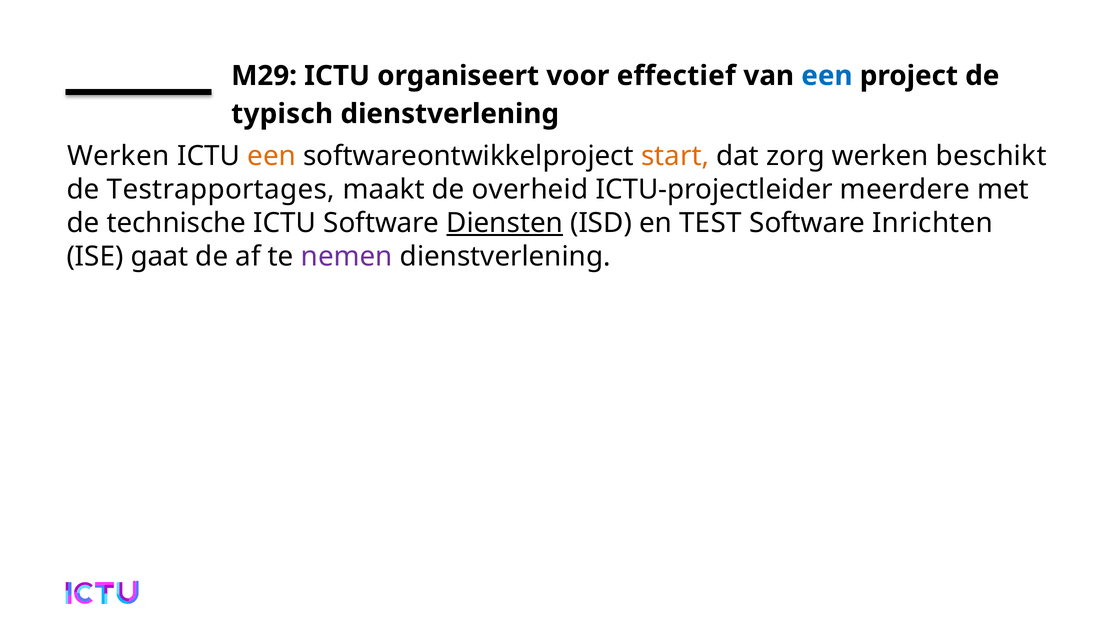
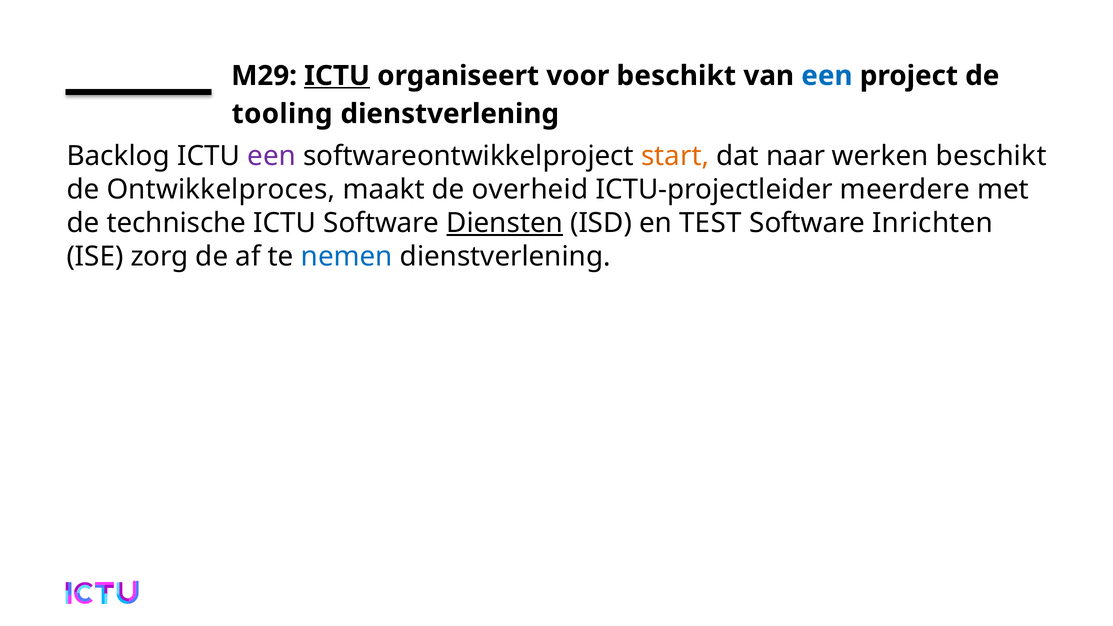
ICTU underline: none -> present (337, 76)
voor effectief: effectief -> beschikt (676, 76)
typisch: typisch -> tooling (282, 114)
Werken: Werken -> Backlog (118, 156)
een colour: orange -> purple (272, 156)
zorg: zorg -> naar (796, 156)
Testrapportages: Testrapportages -> Ontwikkelproces (221, 190)
gaat: gaat -> zorg (160, 256)
nemen colour: purple -> blue (347, 256)
